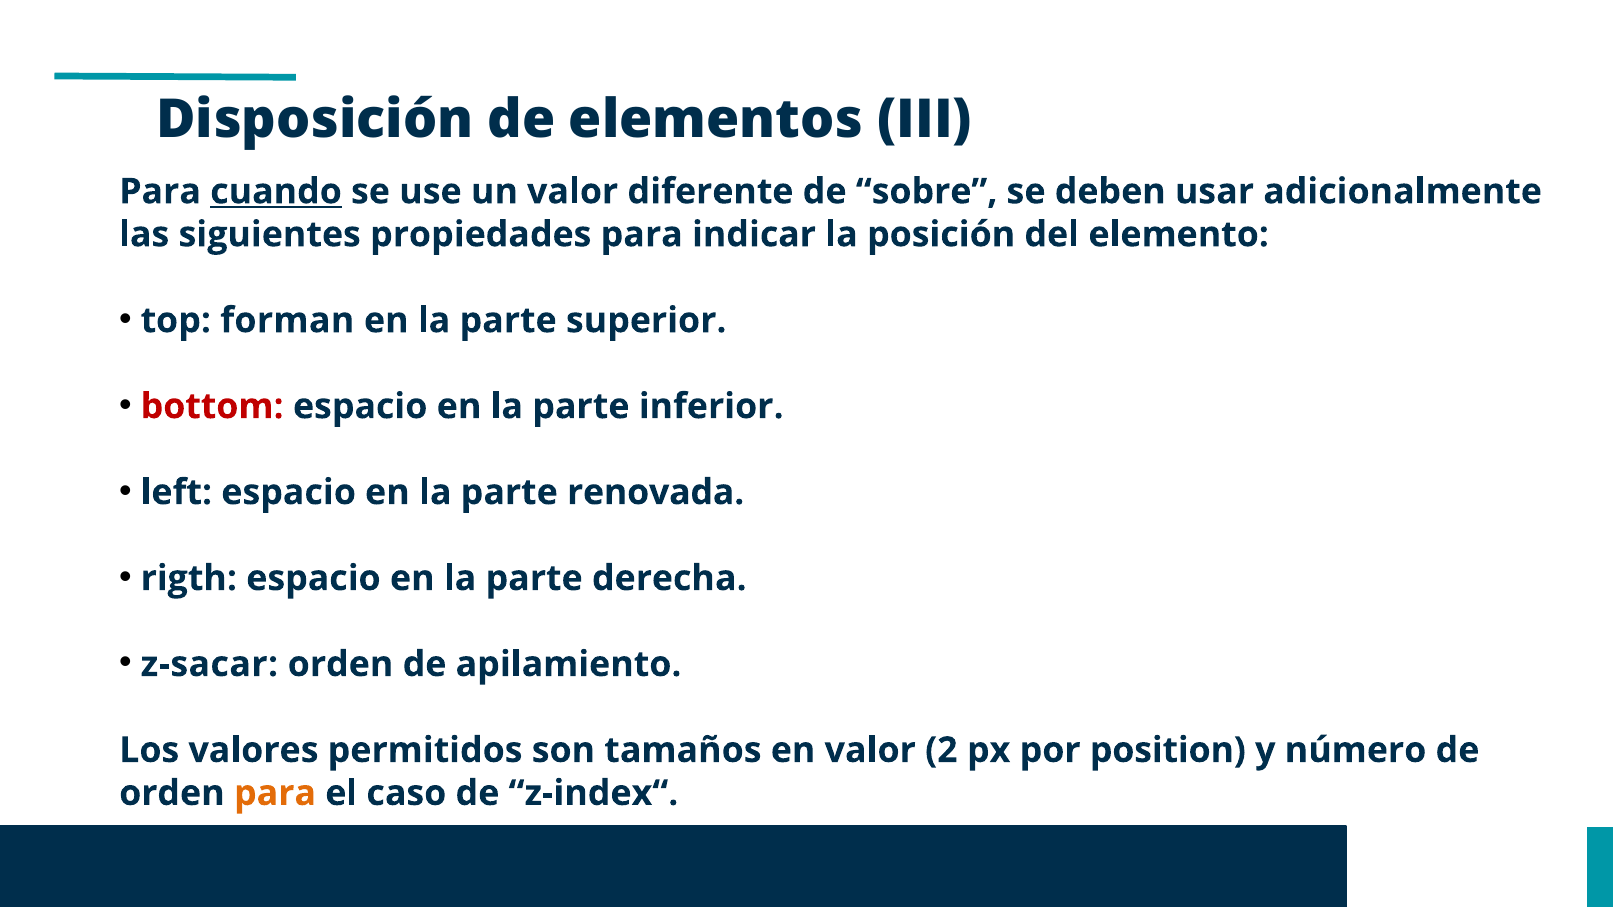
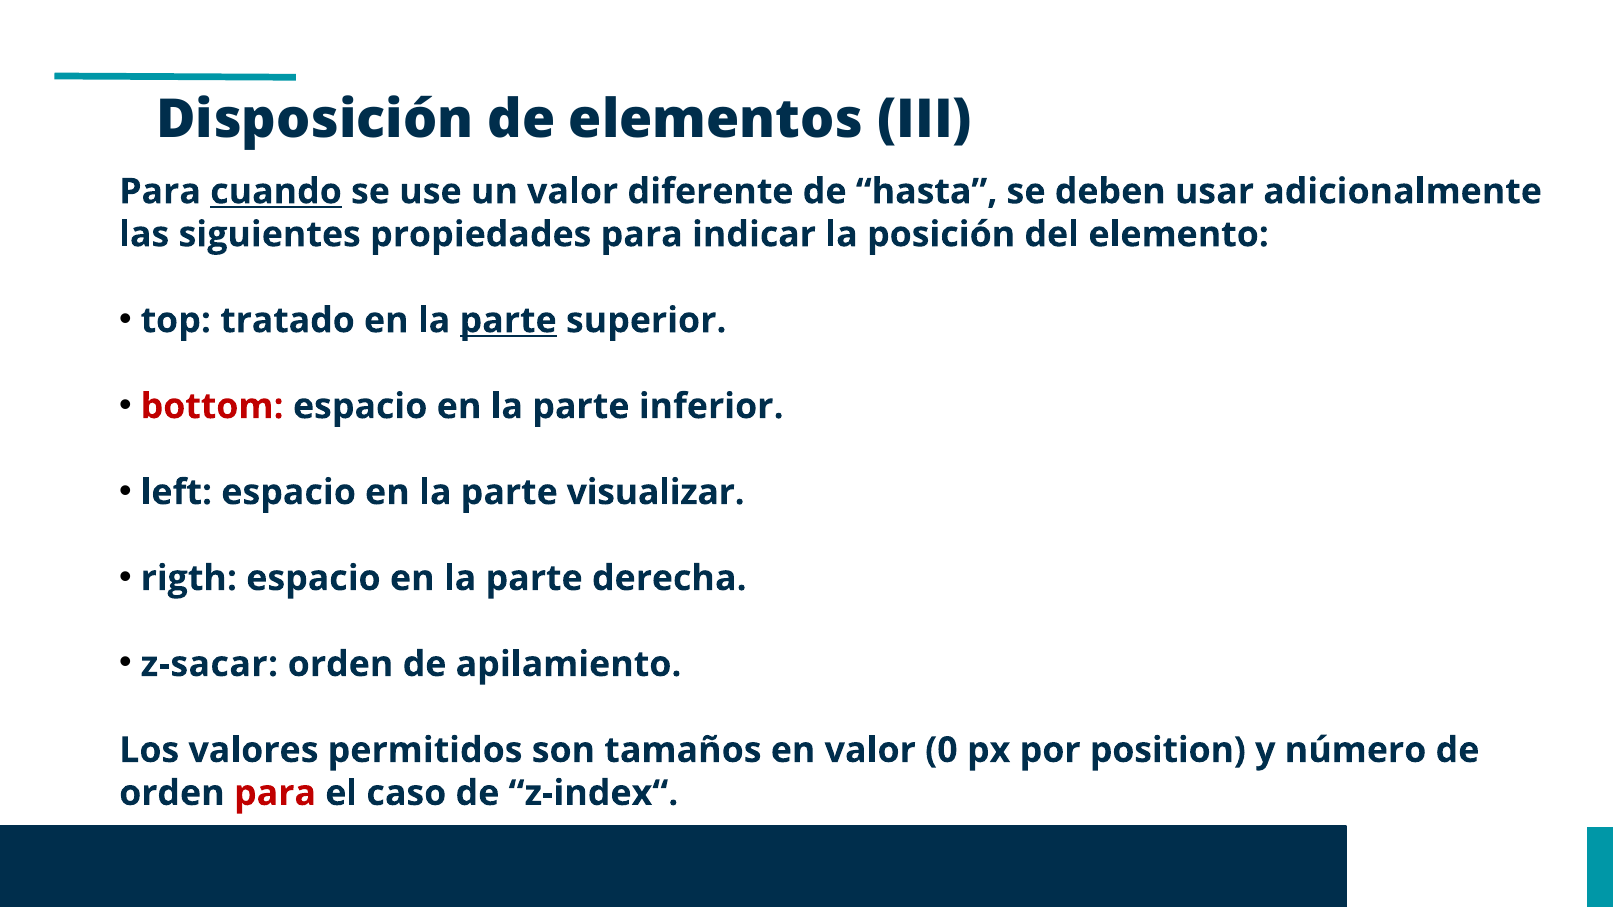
sobre: sobre -> hasta (927, 192)
forman: forman -> tratado (288, 321)
parte underline: none -> present (508, 321)
renovada: renovada -> visualizar (656, 493)
2: 2 -> 0 (941, 750)
para colour: orange -> red (275, 793)
